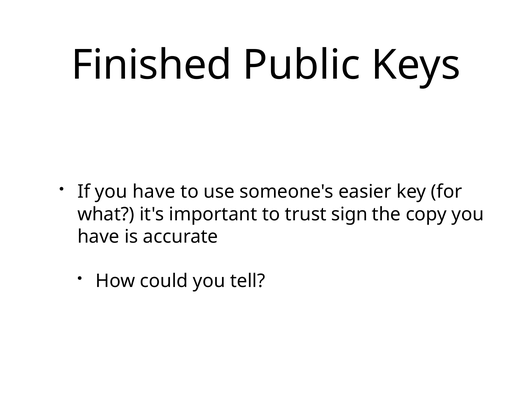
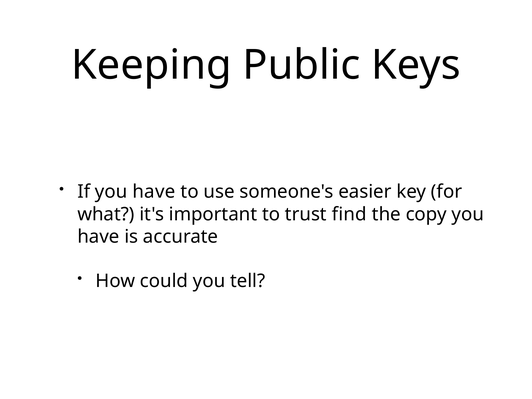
Finished: Finished -> Keeping (151, 65)
sign: sign -> find (349, 214)
